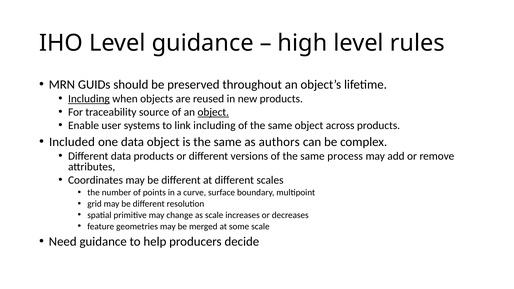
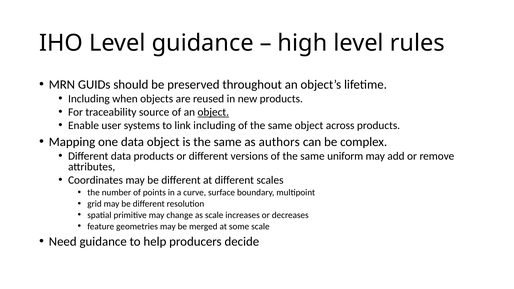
Including underline: present -> none (89, 99)
Included: Included -> Mapping (72, 142)
process: process -> uniform (345, 156)
